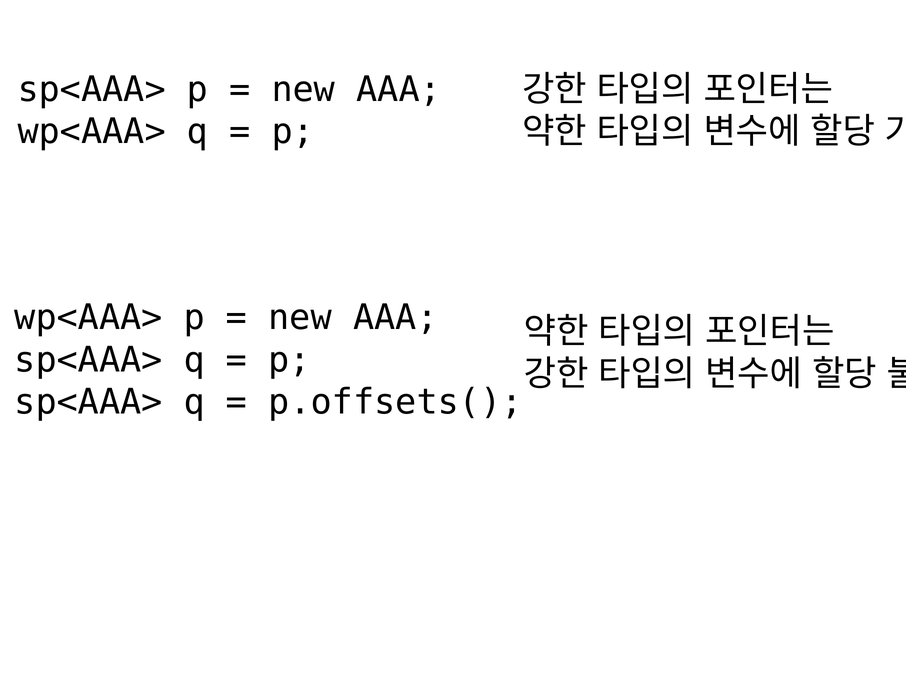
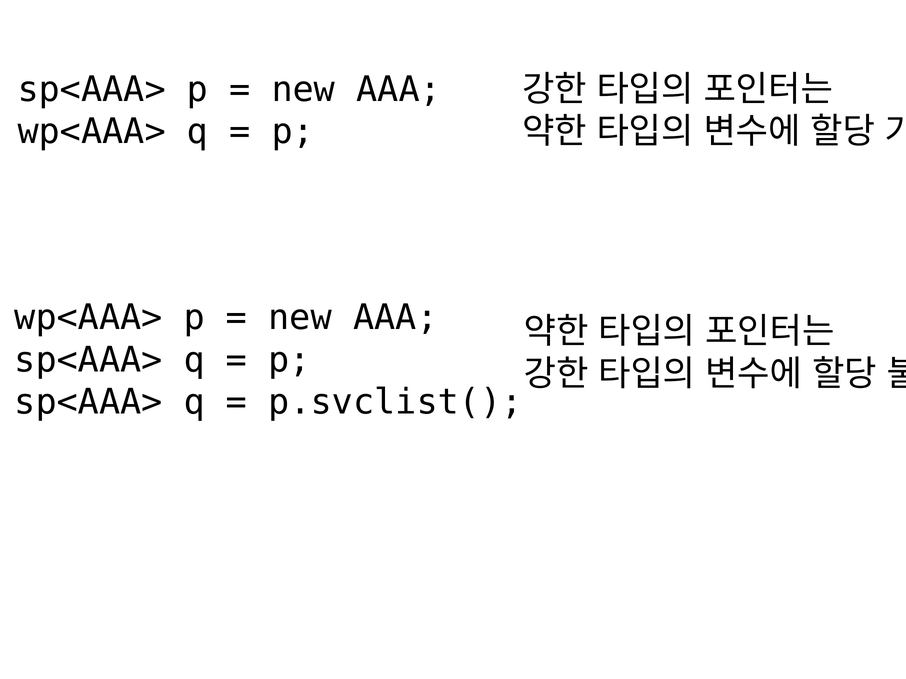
p.offsets(: p.offsets( -> p.svclist( (395, 402)
